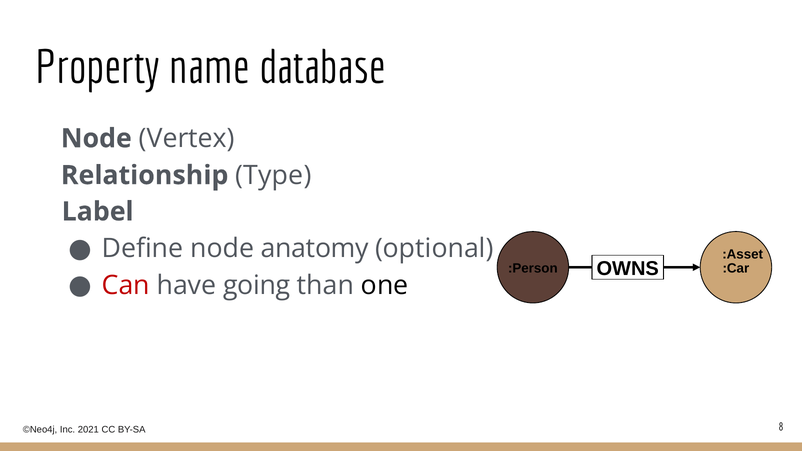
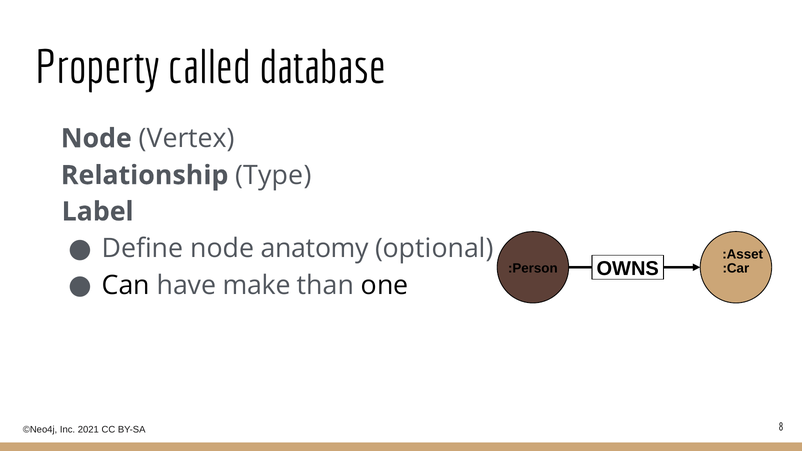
name: name -> called (210, 68)
Can colour: red -> black (126, 285)
going: going -> make (257, 285)
